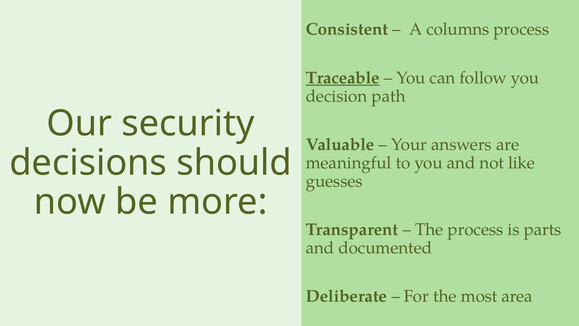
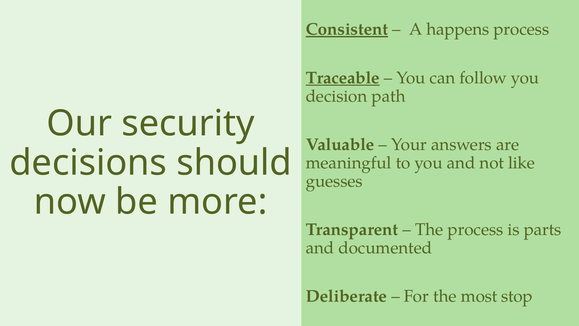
Consistent underline: none -> present (347, 29)
columns: columns -> happens (458, 29)
area: area -> stop (517, 296)
